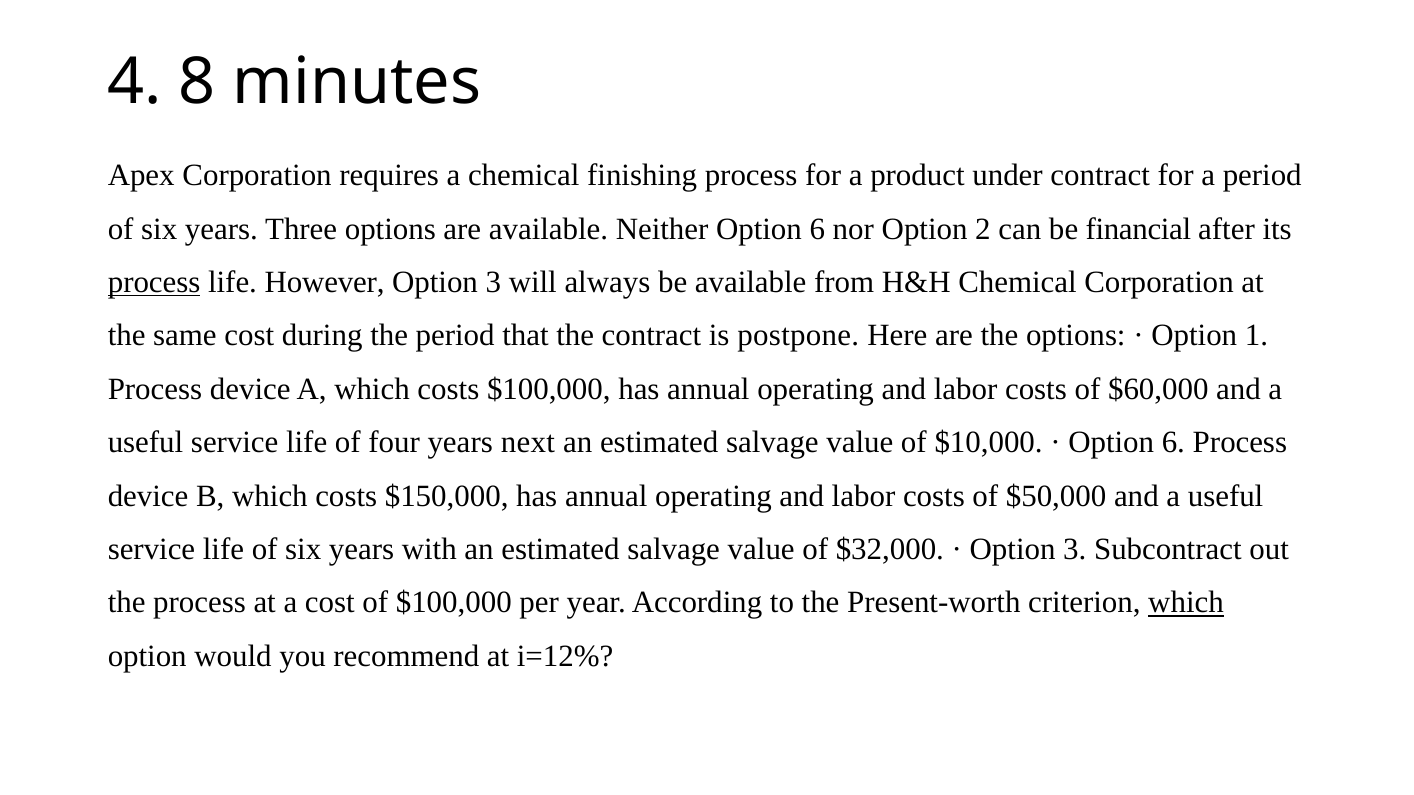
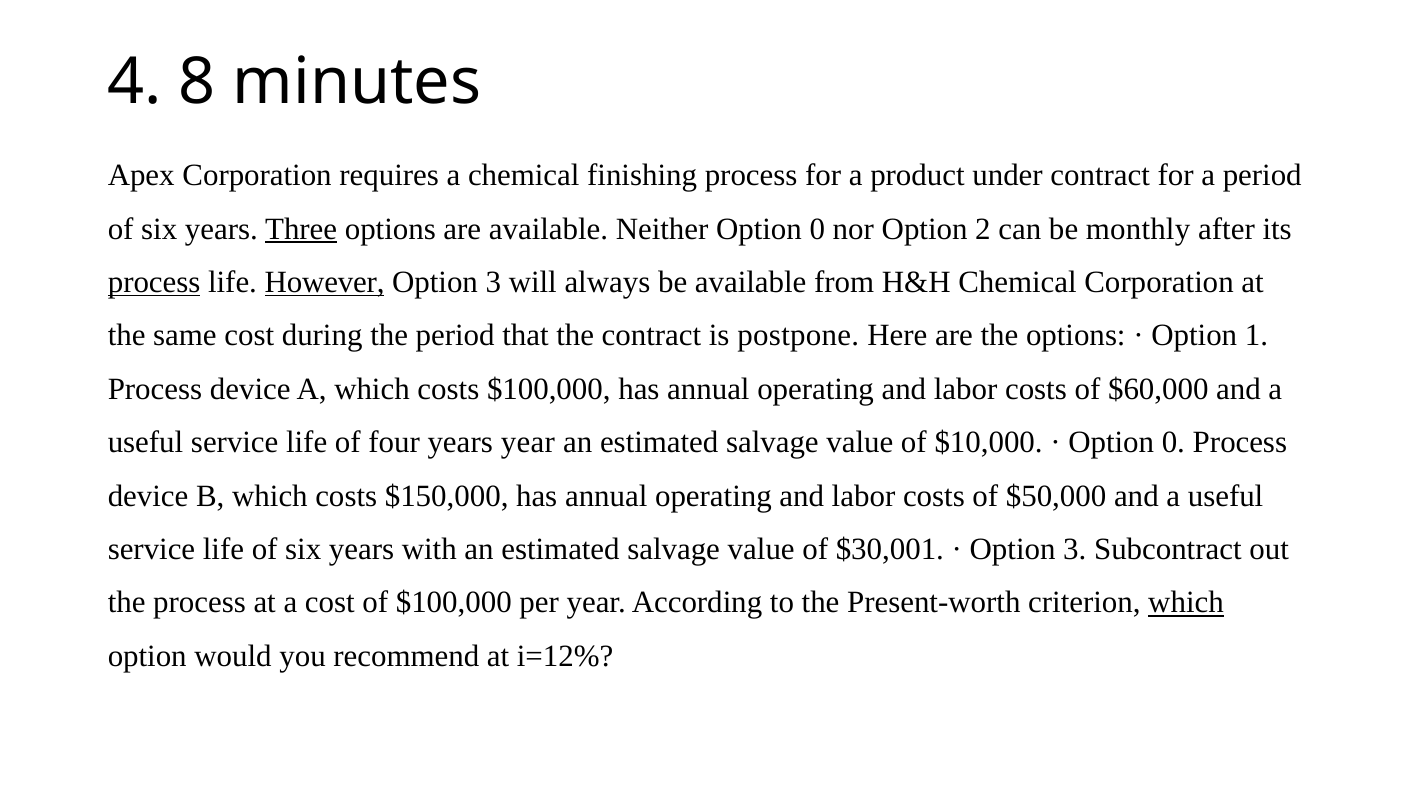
Three underline: none -> present (301, 229)
Neither Option 6: 6 -> 0 (817, 229)
financial: financial -> monthly (1138, 229)
However underline: none -> present (325, 282)
years next: next -> year (528, 443)
6: 6 -> 0 (1173, 443)
$32,000: $32,000 -> $30,001 (890, 550)
